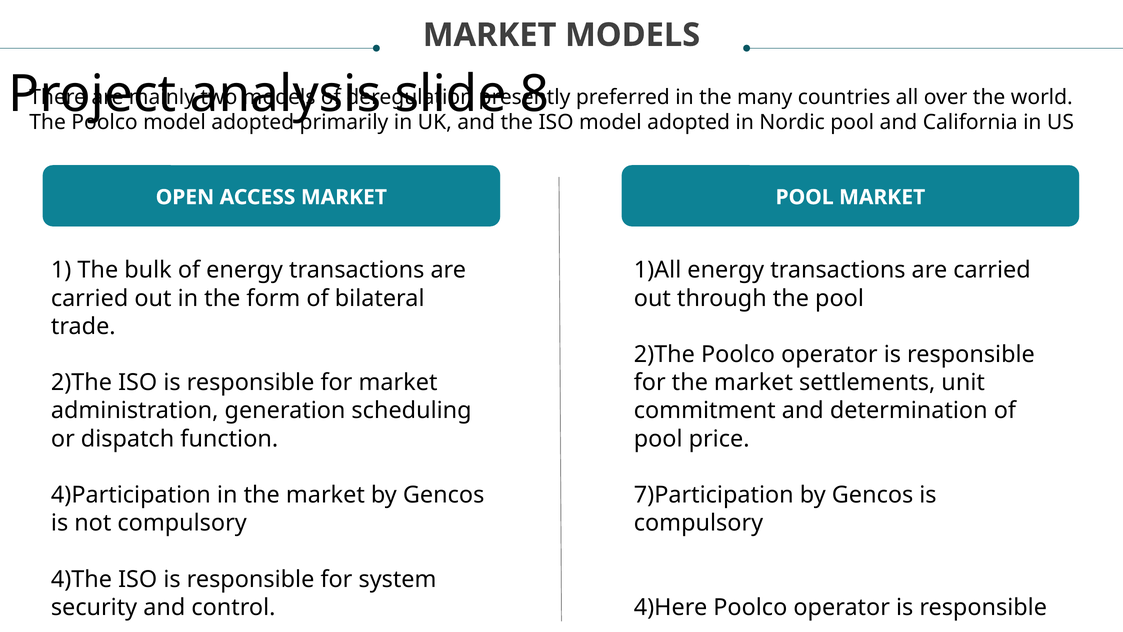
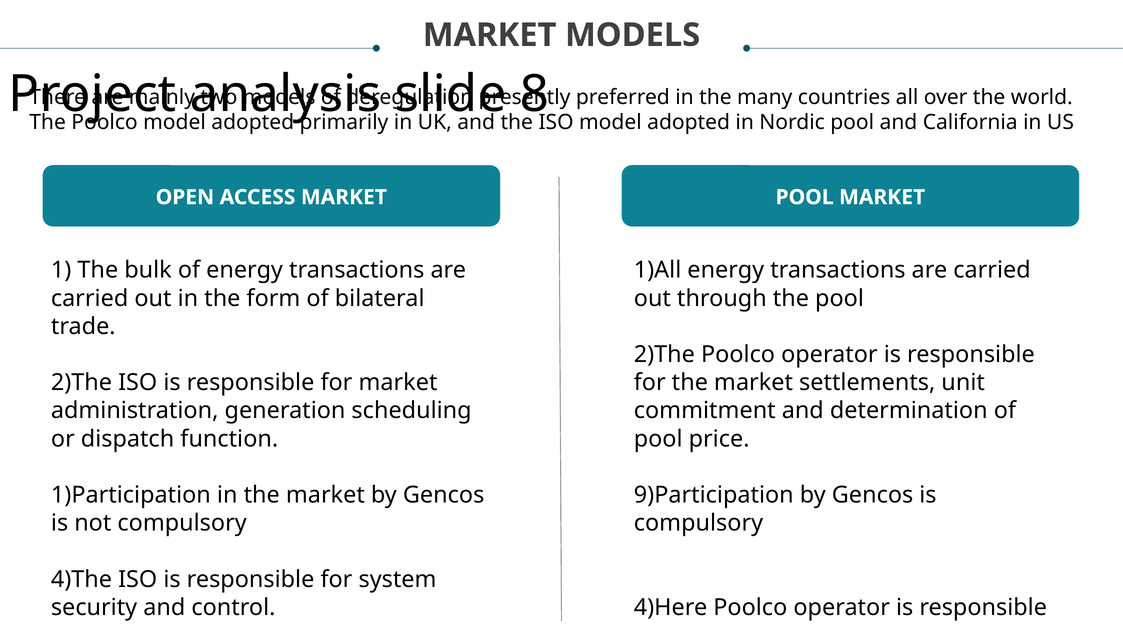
4)Participation: 4)Participation -> 1)Participation (131, 495)
7)Participation: 7)Participation -> 9)Participation (714, 495)
